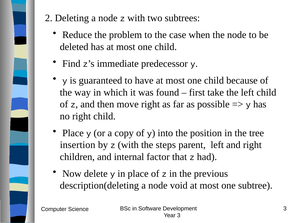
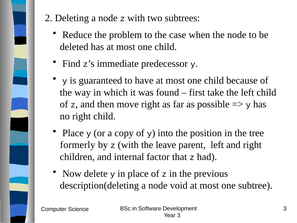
insertion: insertion -> formerly (78, 145)
steps: steps -> leave (166, 145)
